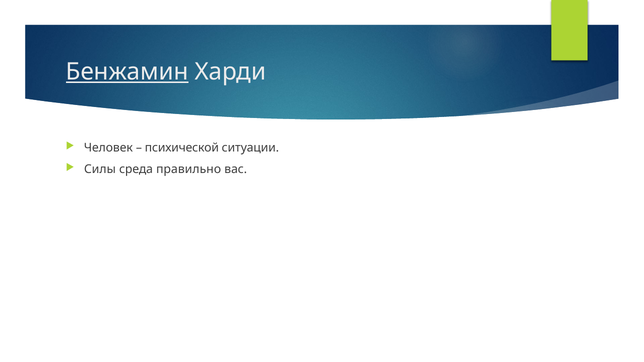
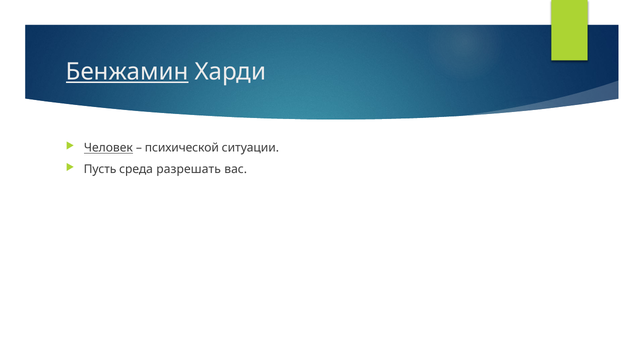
Человек underline: none -> present (108, 148)
Силы: Силы -> Пусть (100, 169)
правильно: правильно -> разрешать (189, 169)
